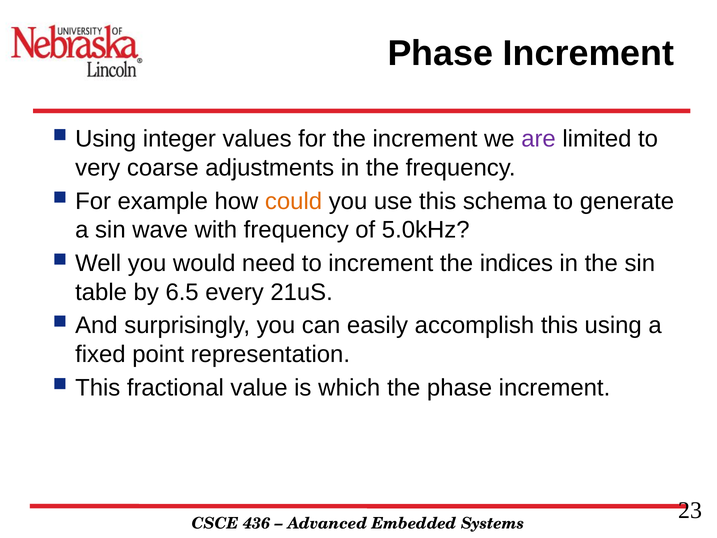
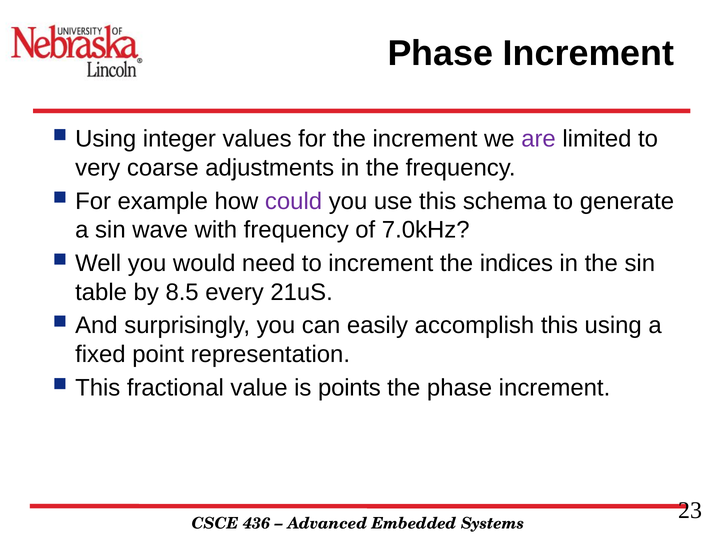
could colour: orange -> purple (294, 201)
5.0kHz: 5.0kHz -> 7.0kHz (426, 230)
6.5: 6.5 -> 8.5 (182, 292)
which: which -> points (349, 388)
